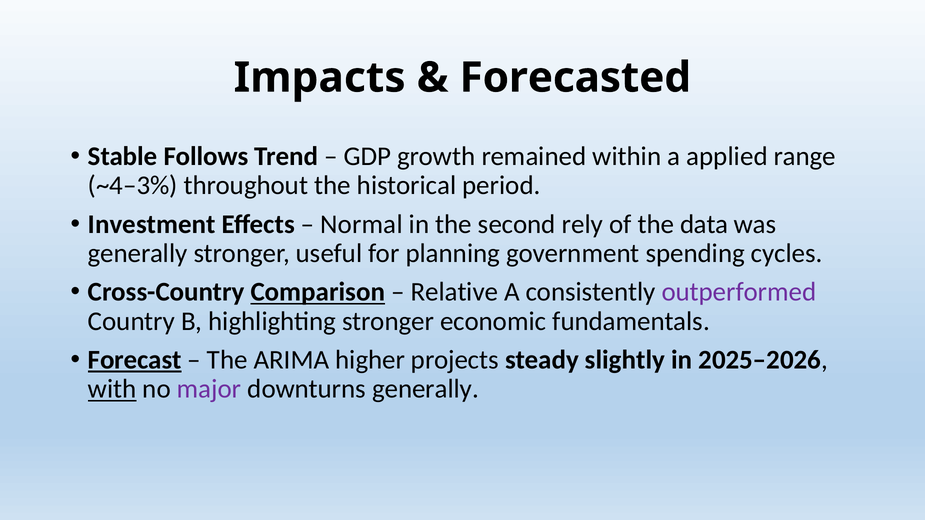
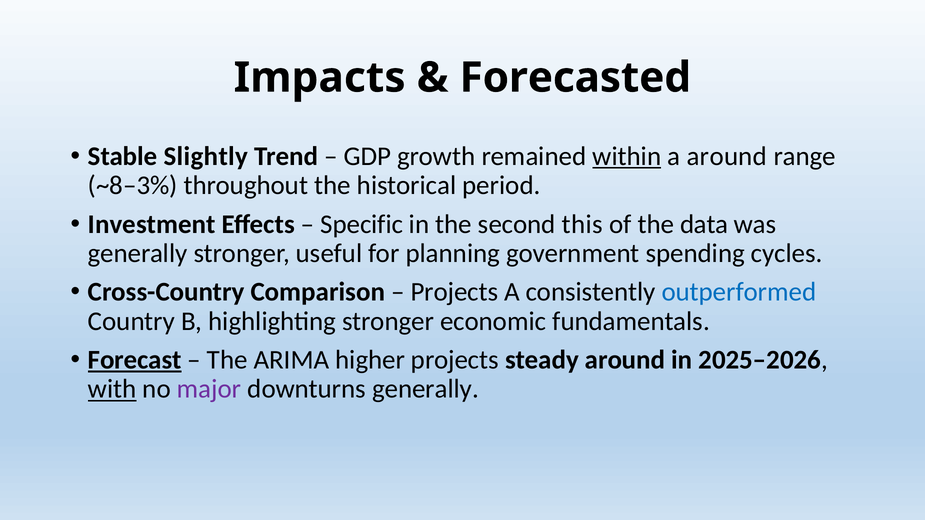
Follows: Follows -> Slightly (206, 156)
within underline: none -> present (627, 156)
a applied: applied -> around (727, 156)
~4–3%: ~4–3% -> ~8–3% (133, 186)
Normal: Normal -> Specific (362, 224)
rely: rely -> this (582, 224)
Comparison underline: present -> none (318, 292)
Relative: Relative -> Projects (454, 292)
outperformed colour: purple -> blue (739, 292)
steady slightly: slightly -> around (625, 360)
